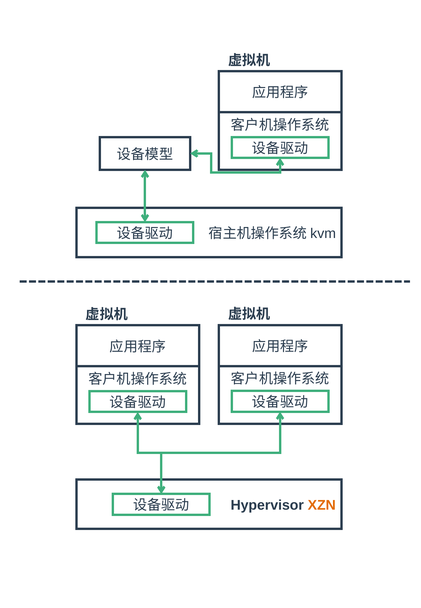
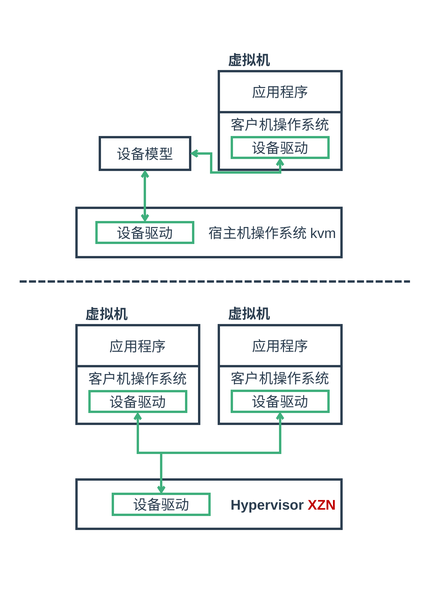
XZN colour: orange -> red (322, 505)
